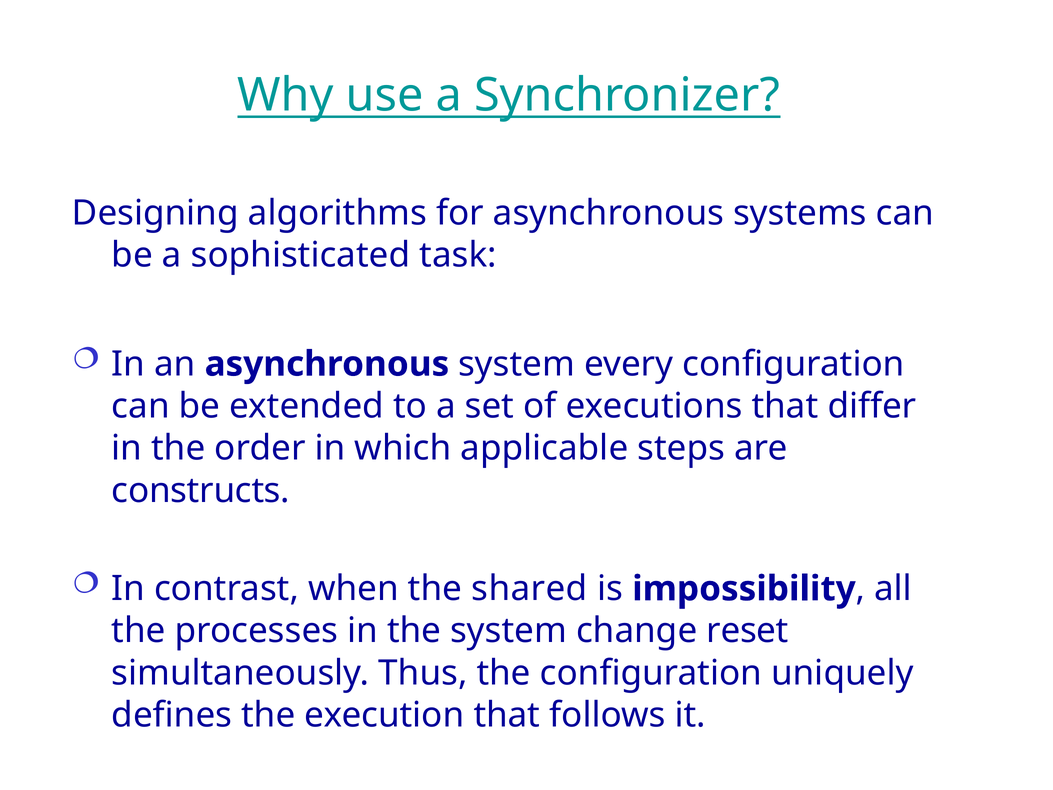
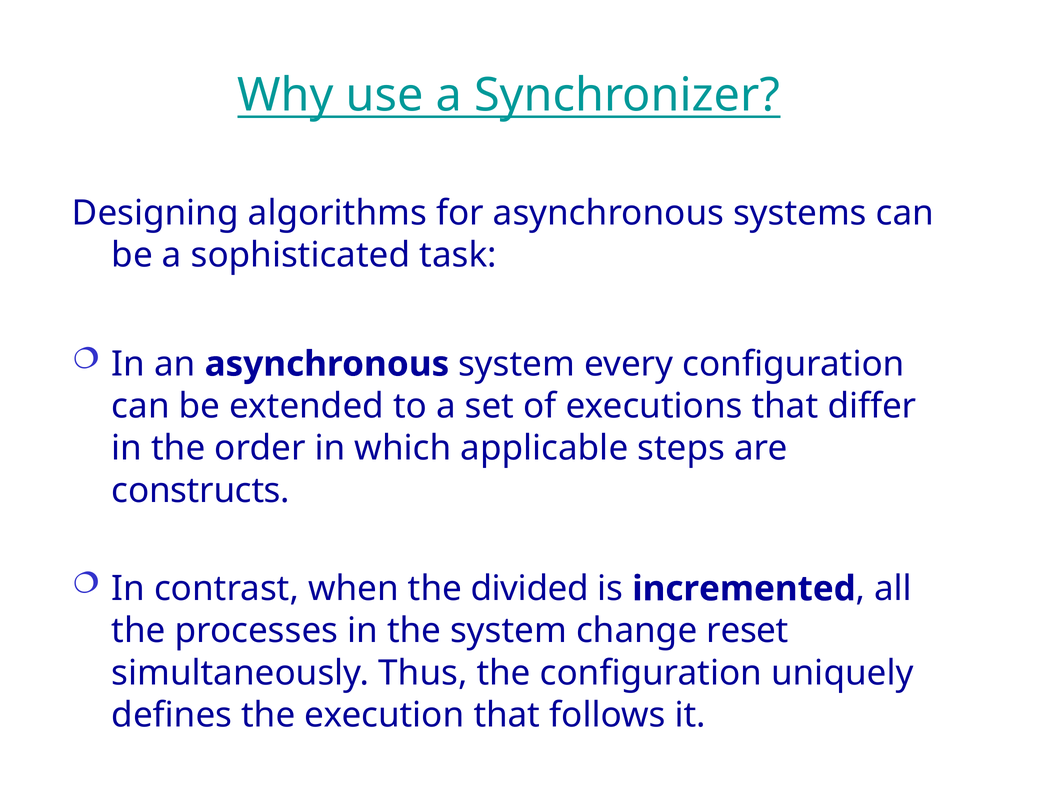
shared: shared -> divided (530, 589)
impossibility: impossibility -> incremented (744, 589)
